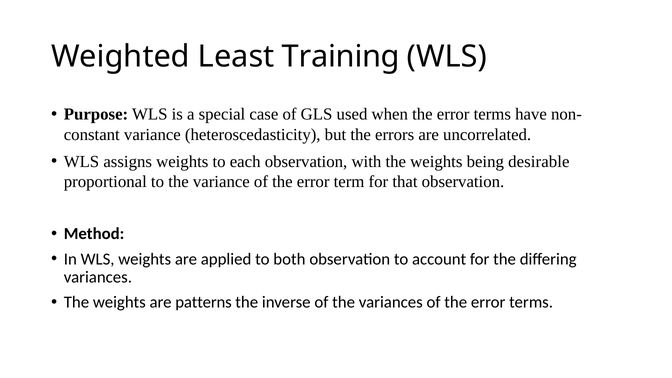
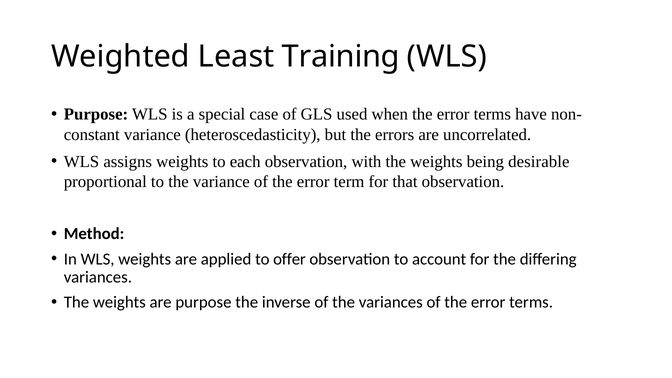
both: both -> offer (289, 259)
are patterns: patterns -> purpose (203, 302)
